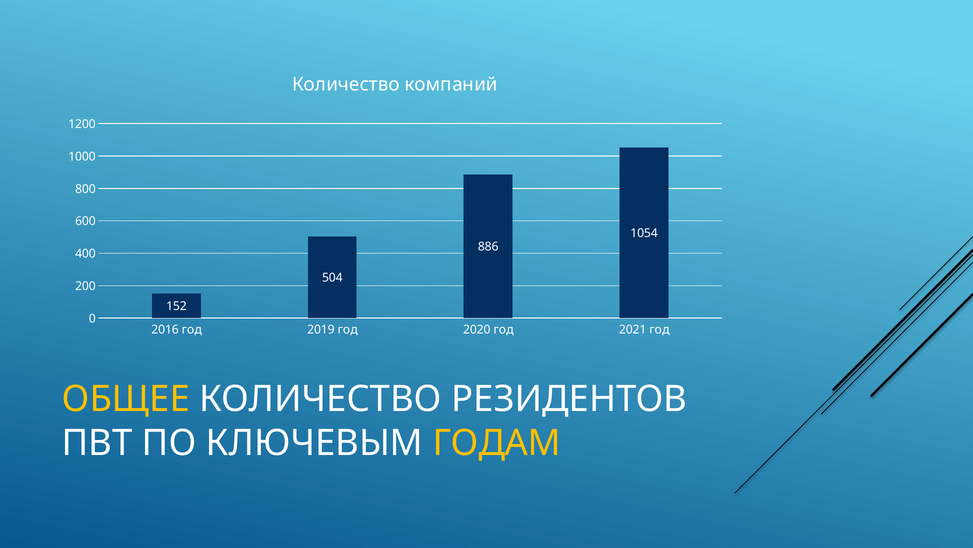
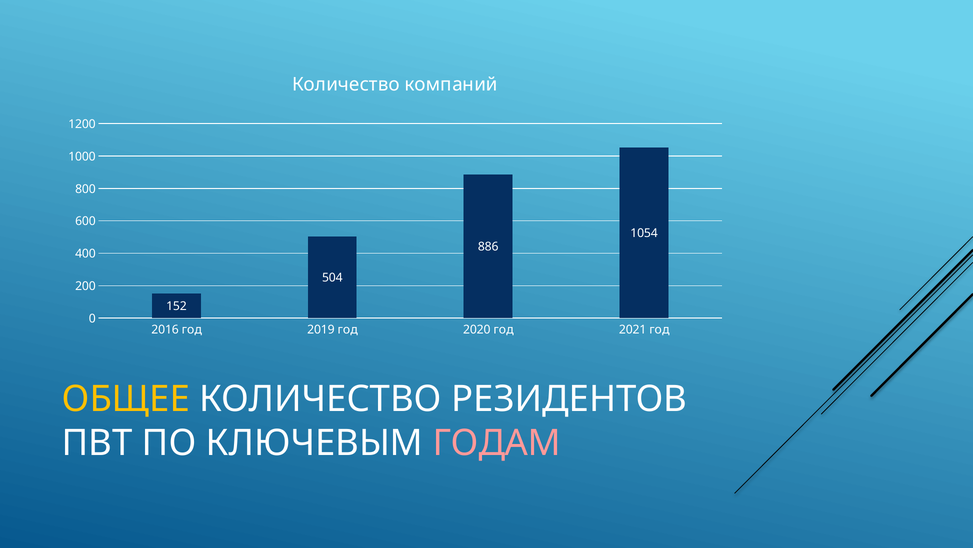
ГОДАМ colour: yellow -> pink (497, 443)
